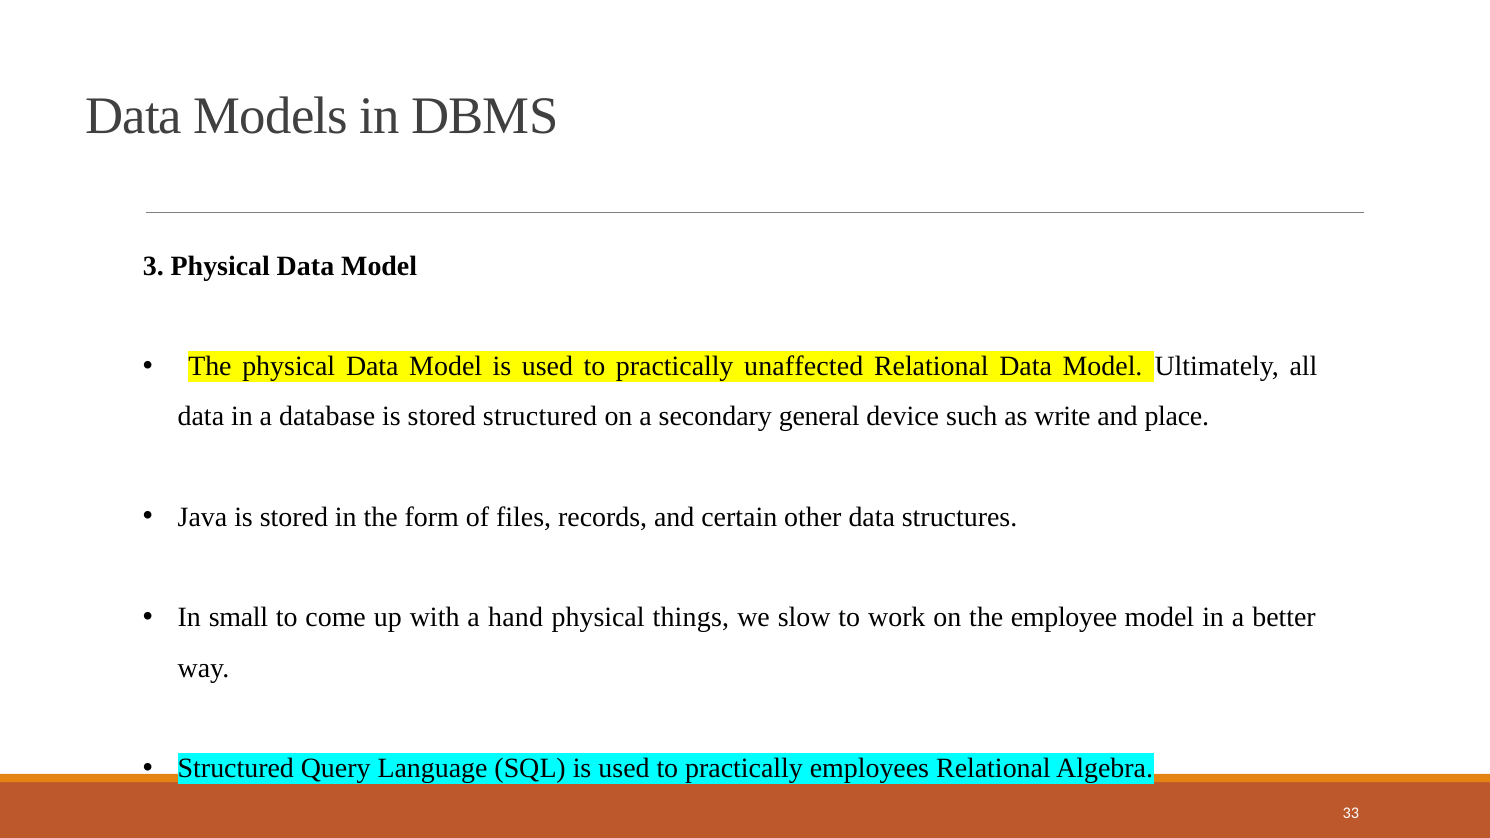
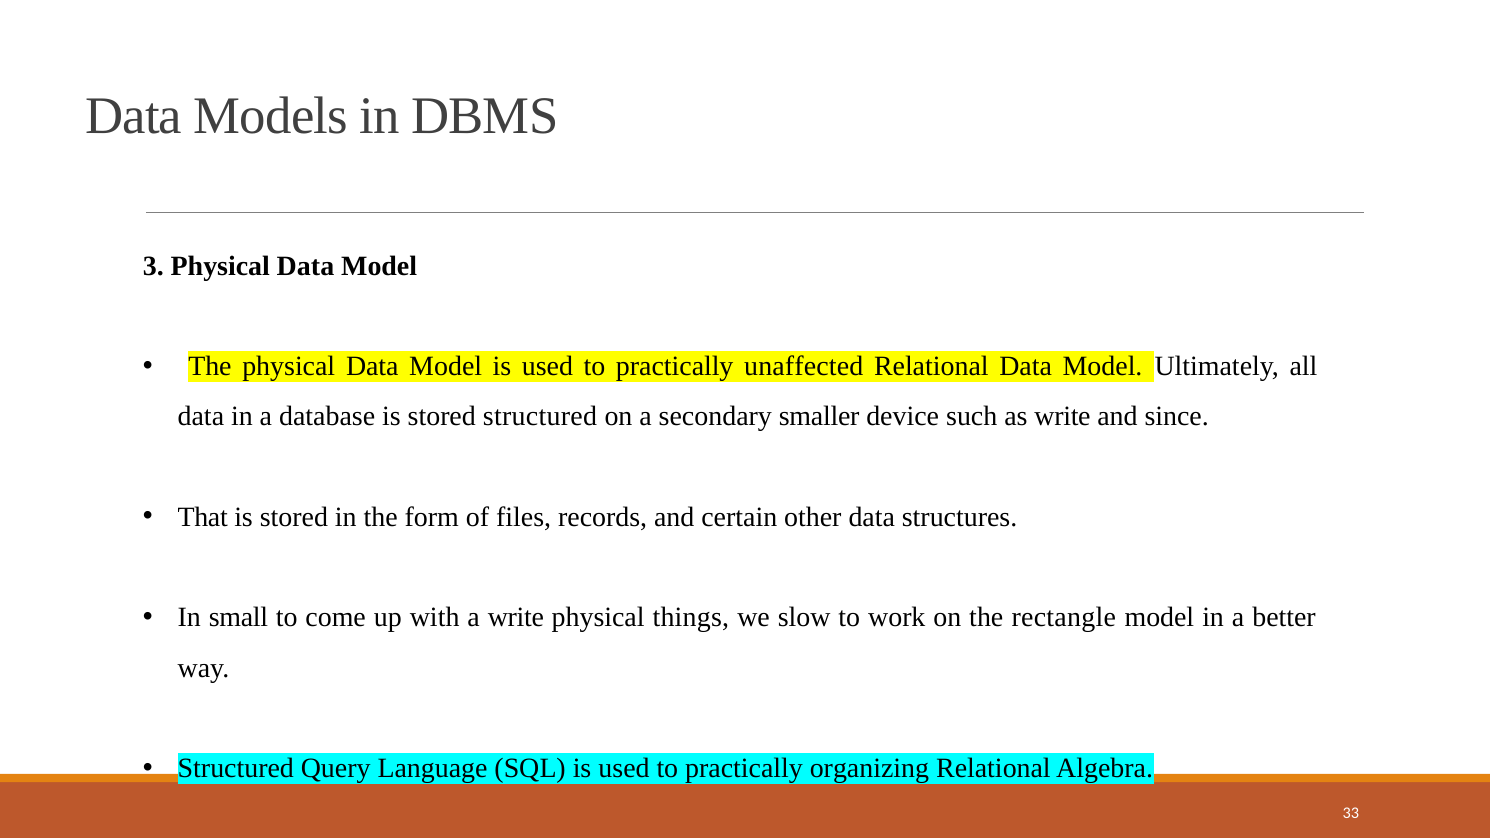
general: general -> smaller (819, 417)
place: place -> since (1177, 417)
Java: Java -> That (203, 517)
a hand: hand -> write (516, 618)
employee: employee -> rectangle (1064, 618)
employees: employees -> organizing (869, 769)
